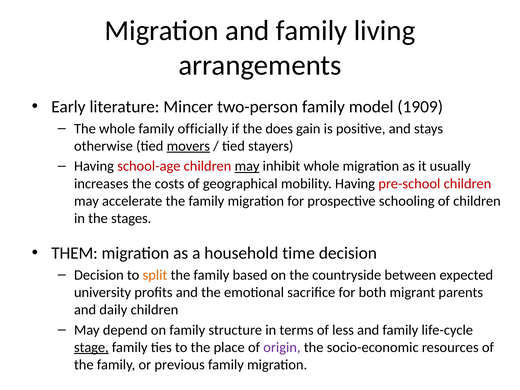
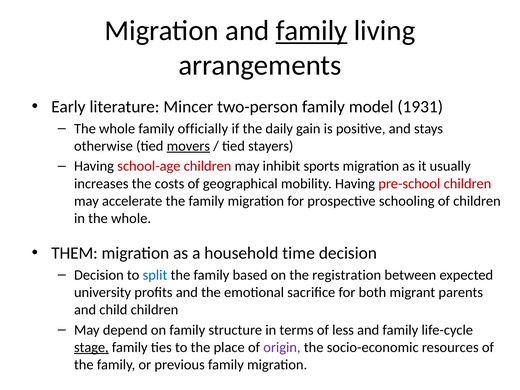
family underline: none -> present (312, 31)
1909: 1909 -> 1931 (420, 107)
does: does -> daily (279, 129)
may underline: present -> none (247, 166)
inhibit whole: whole -> sports (321, 166)
in the stages: stages -> whole (131, 218)
split colour: orange -> blue (155, 275)
countryside: countryside -> registration (347, 275)
daily: daily -> child (113, 310)
